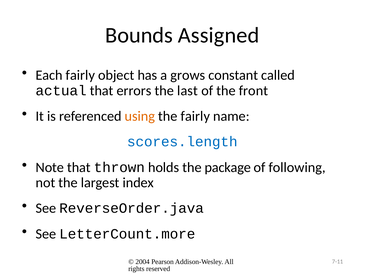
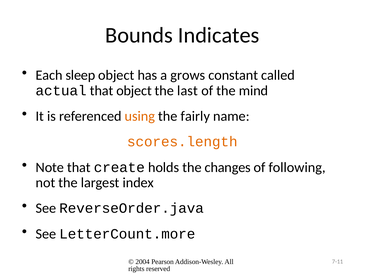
Assigned: Assigned -> Indicates (219, 35)
Each fairly: fairly -> sleep (80, 75)
that errors: errors -> object (134, 91)
front: front -> mind (253, 91)
scores.length colour: blue -> orange (182, 142)
thrown: thrown -> create (119, 167)
package: package -> changes (228, 167)
